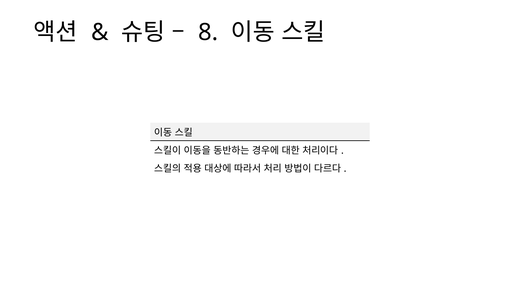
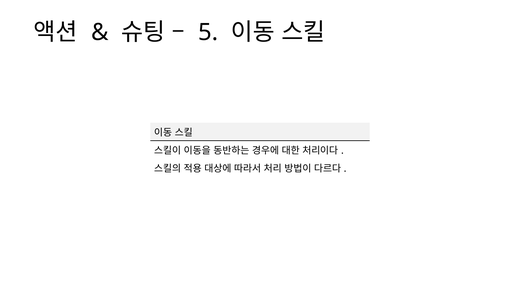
8: 8 -> 5 (208, 32)
